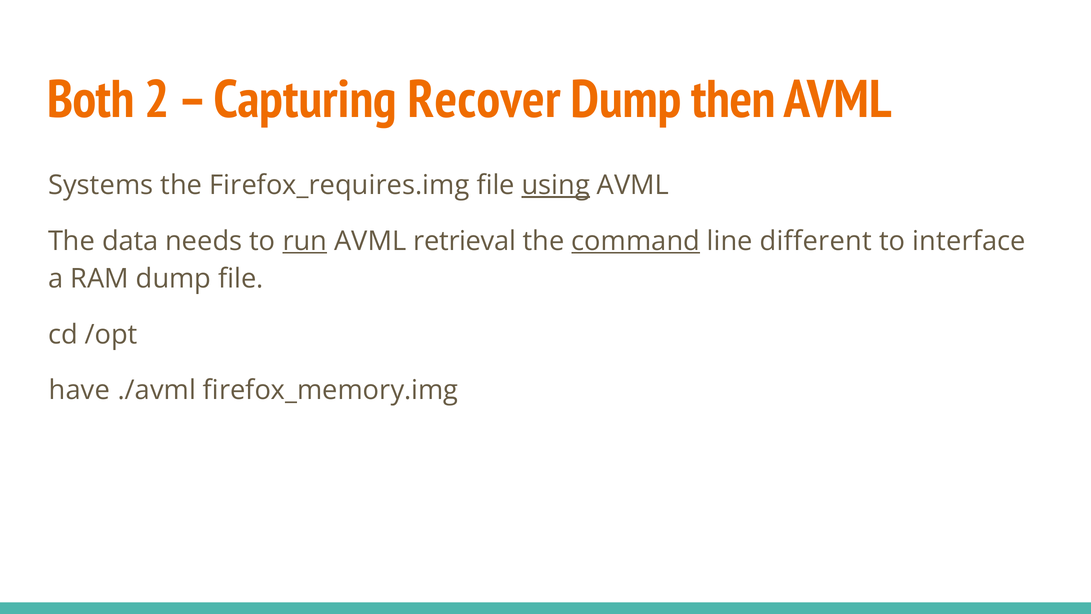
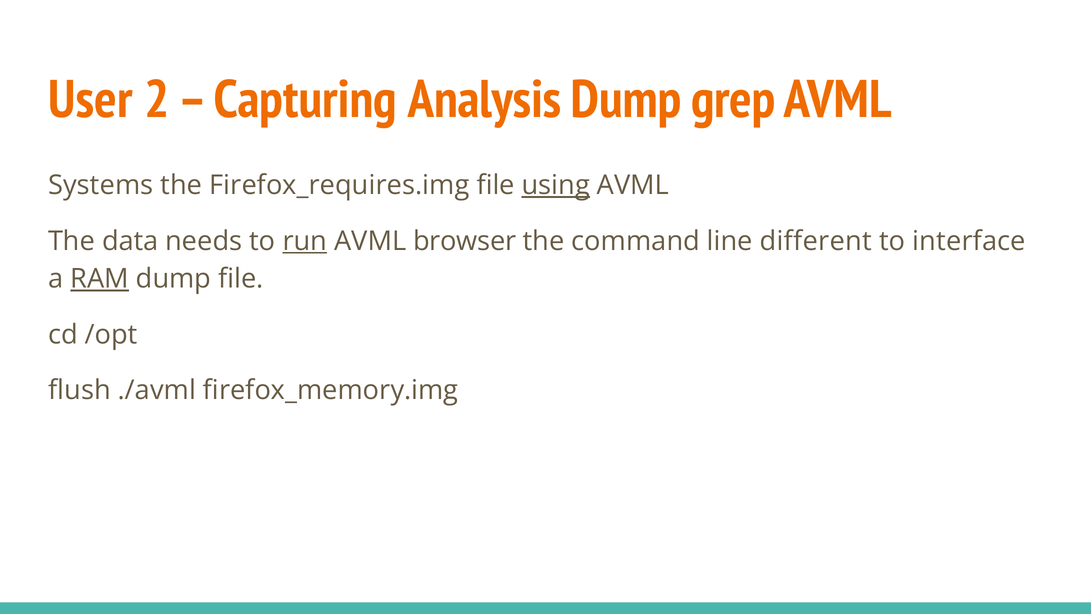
Both: Both -> User (91, 100)
Recover: Recover -> Analysis (485, 100)
then: then -> grep (733, 100)
retrieval: retrieval -> browser (465, 241)
command underline: present -> none (636, 241)
RAM underline: none -> present (100, 279)
have: have -> flush (79, 390)
